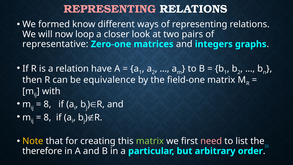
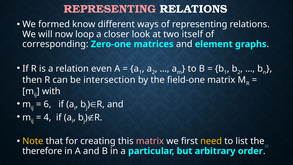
pairs: pairs -> itself (192, 34)
representative: representative -> corresponding (55, 44)
integers: integers -> element (214, 44)
have: have -> even (102, 69)
equivalence: equivalence -> intersection (109, 80)
8: 8 -> 6 (47, 104)
8: 8 -> 4 (47, 117)
matrix colour: light green -> pink (150, 141)
need colour: pink -> yellow (211, 141)
